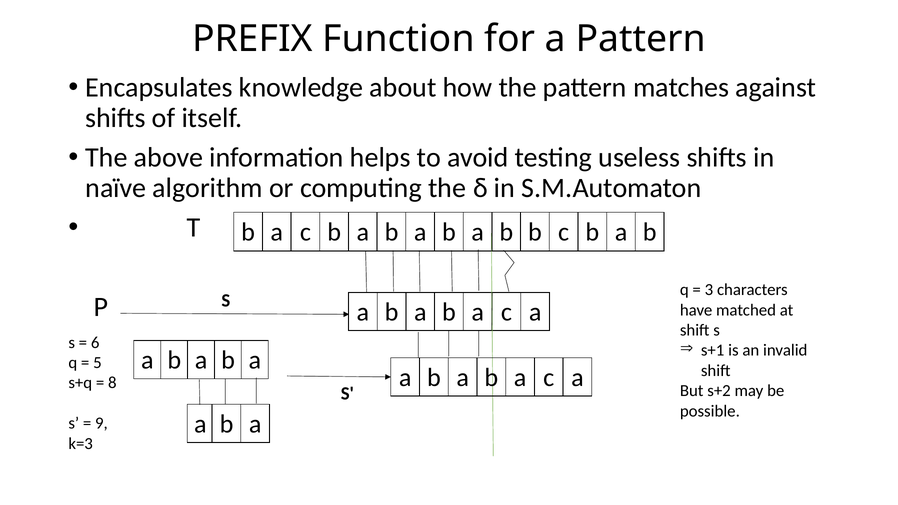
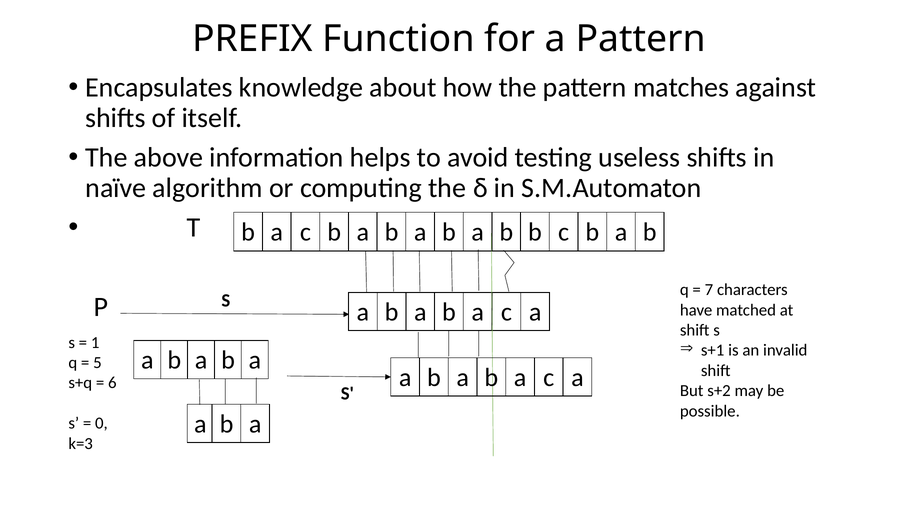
3: 3 -> 7 (709, 290)
6: 6 -> 1 (95, 343)
8: 8 -> 6 (112, 383)
9: 9 -> 0 (101, 423)
